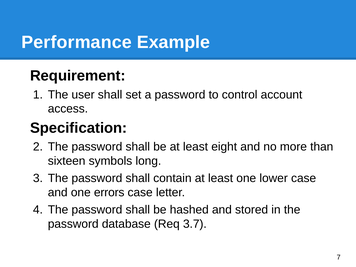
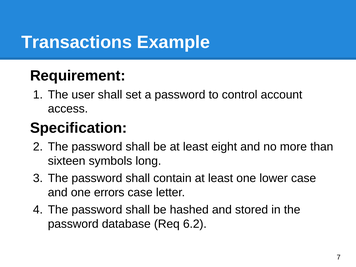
Performance: Performance -> Transactions (77, 42)
3.7: 3.7 -> 6.2 (195, 224)
